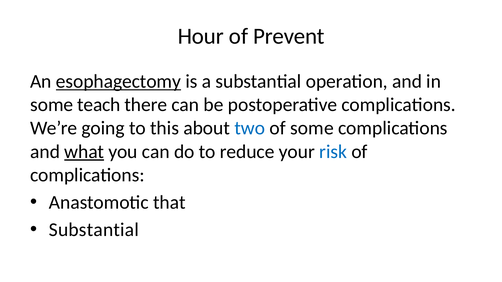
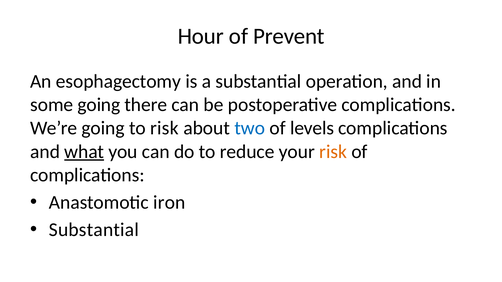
esophagectomy underline: present -> none (118, 81)
some teach: teach -> going (99, 105)
to this: this -> risk (164, 128)
of some: some -> levels (312, 128)
risk colour: blue -> orange (333, 152)
that: that -> iron (169, 203)
